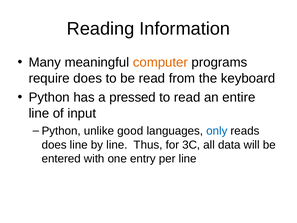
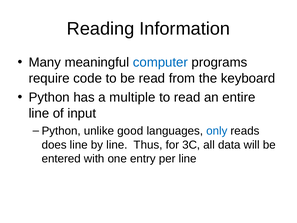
computer colour: orange -> blue (160, 62)
require does: does -> code (88, 78)
pressed: pressed -> multiple (132, 97)
